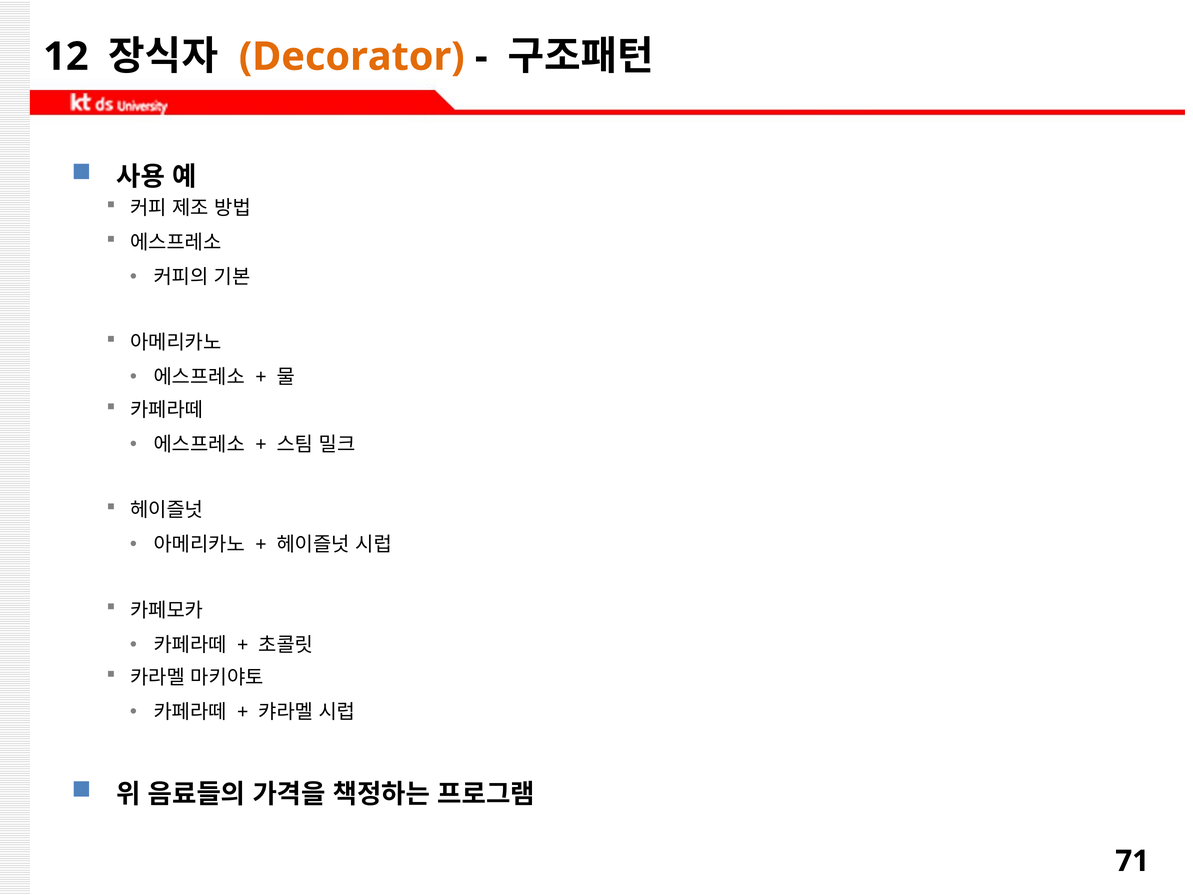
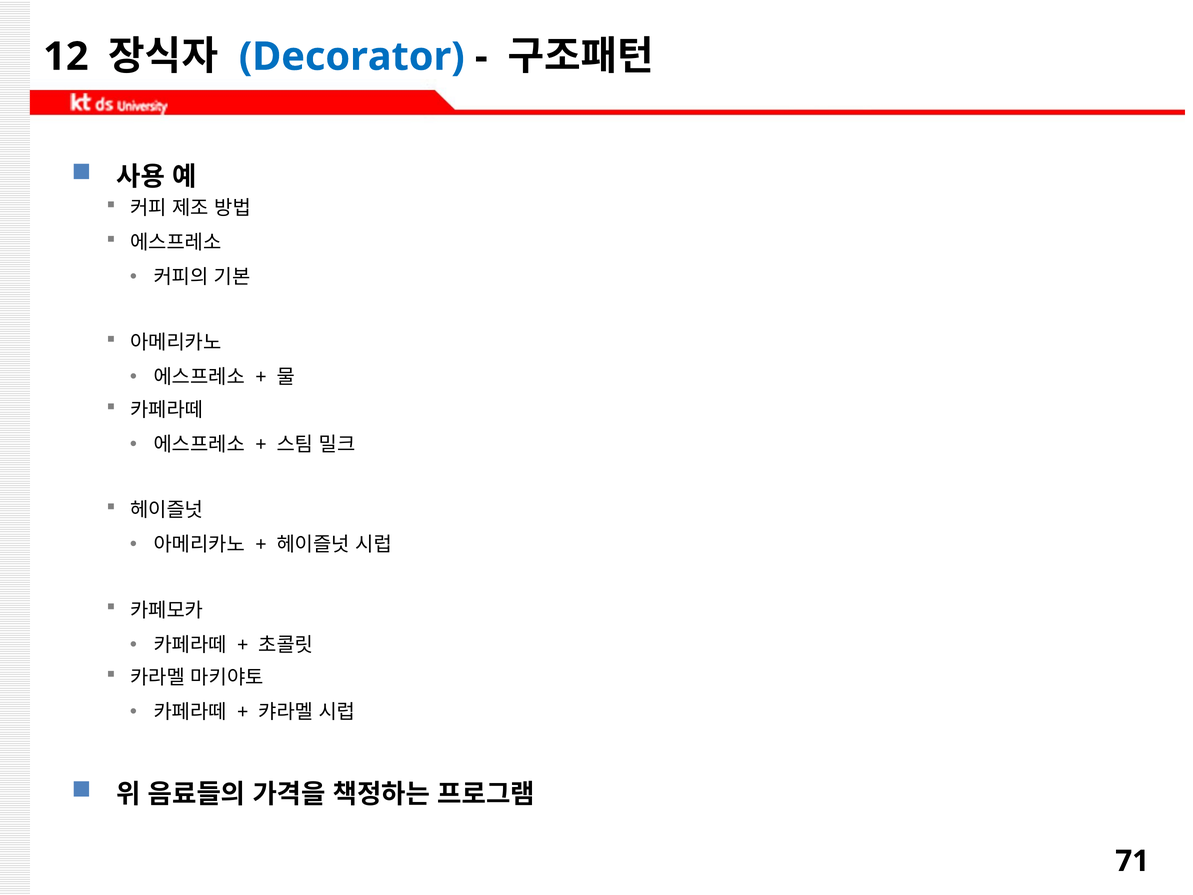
Decorator colour: orange -> blue (352, 57)
